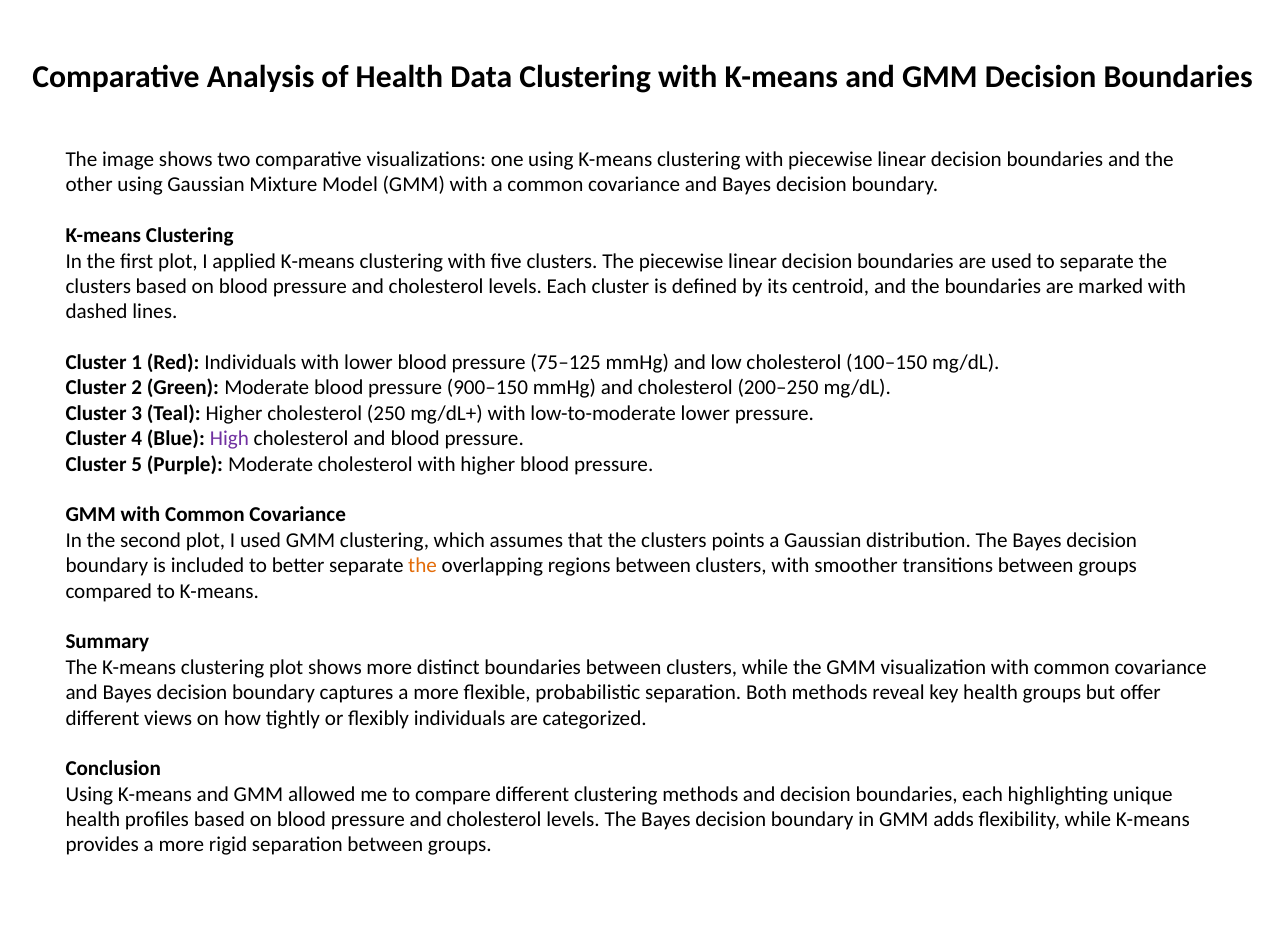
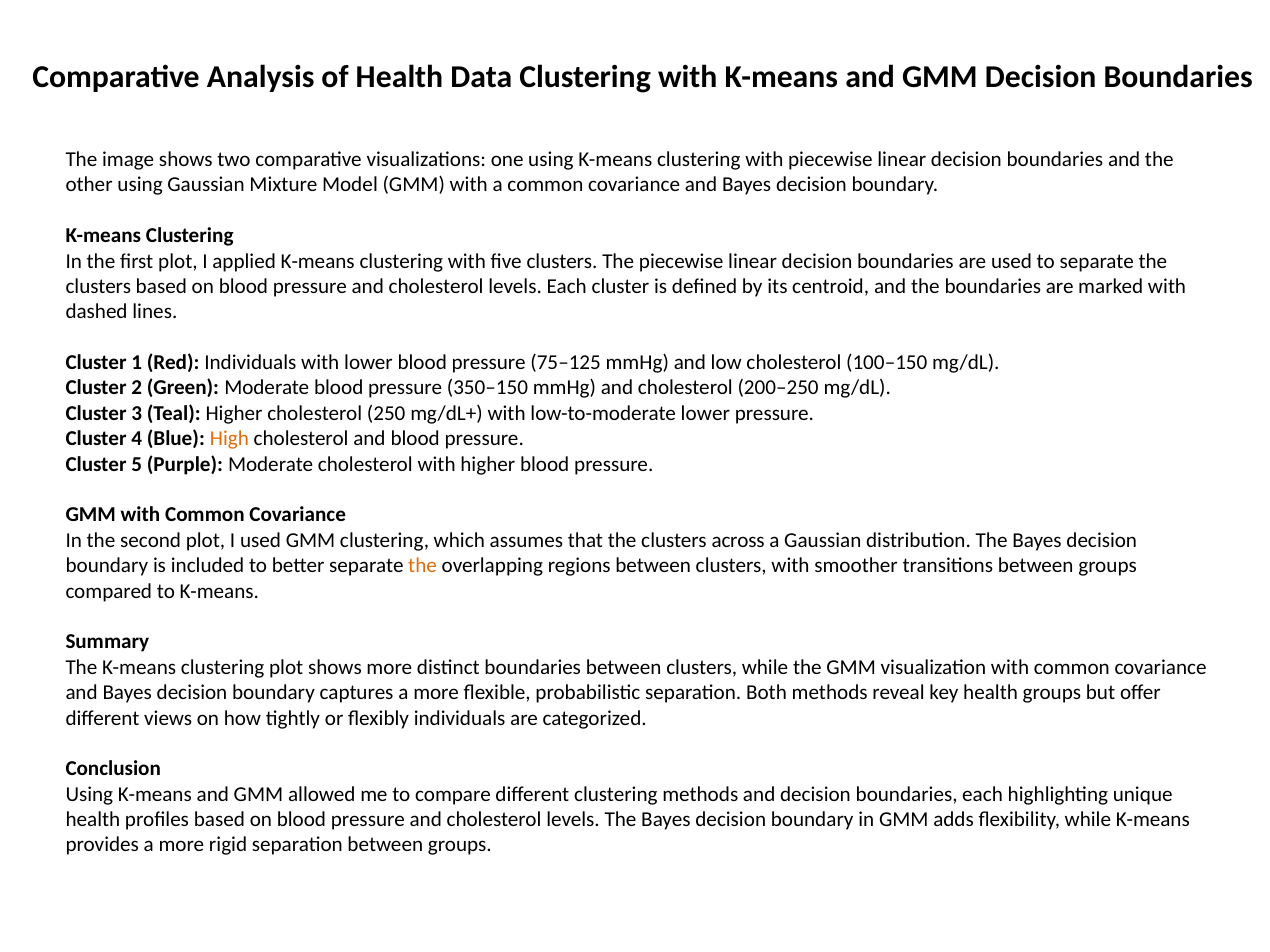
900–150: 900–150 -> 350–150 (487, 388)
High colour: purple -> orange (229, 439)
points: points -> across (738, 541)
